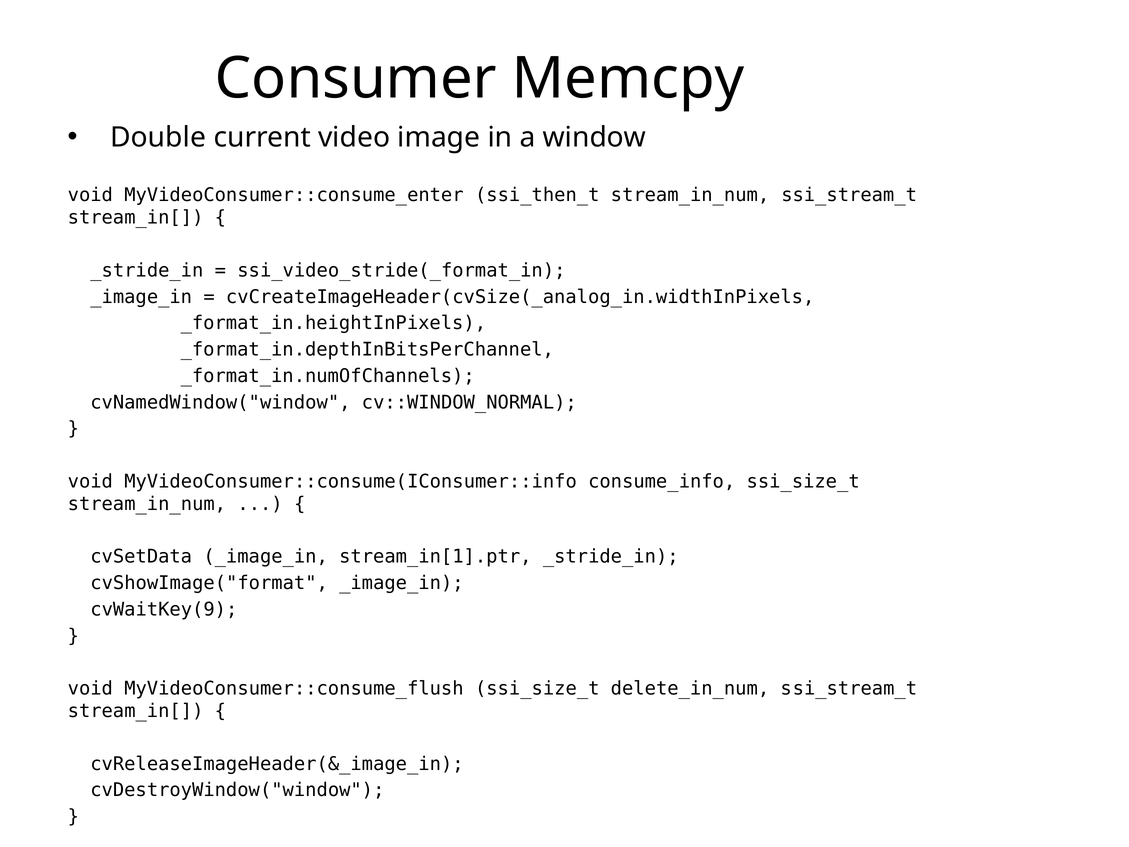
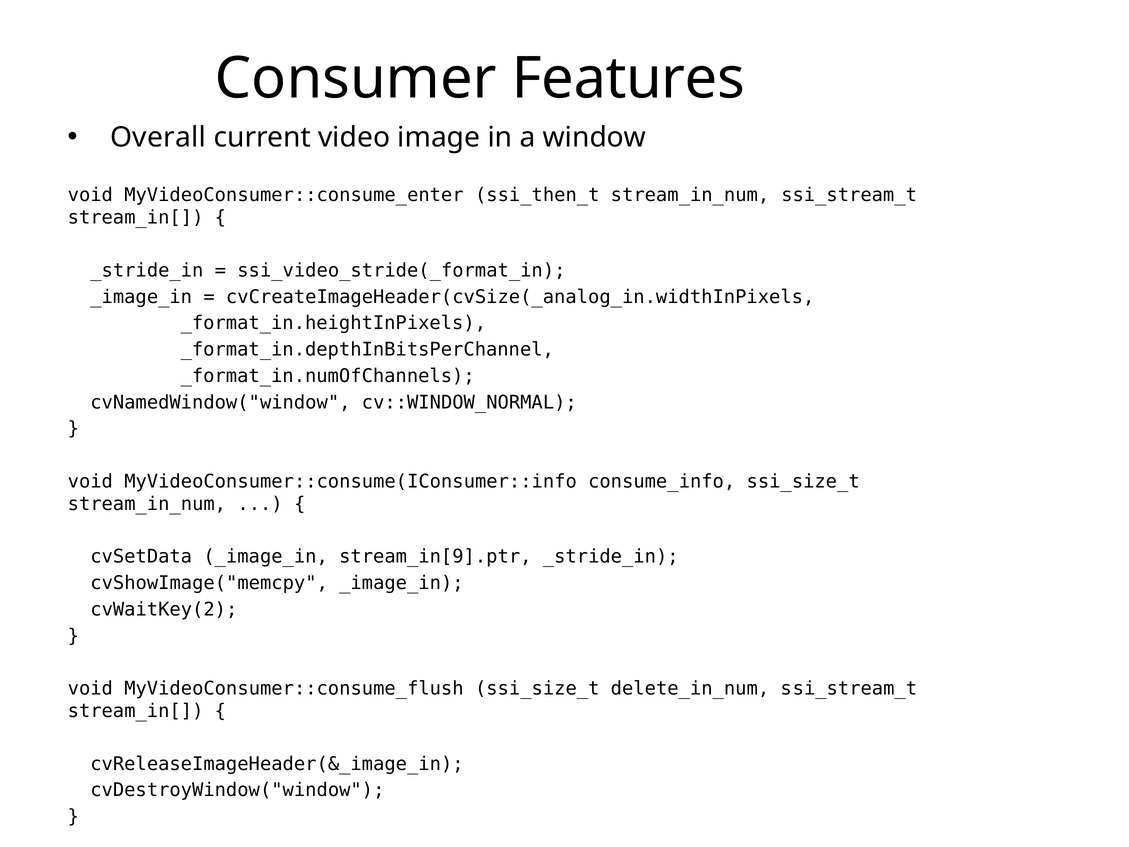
Memcpy: Memcpy -> Features (628, 78)
Double: Double -> Overall (158, 137)
stream_in[1].ptr: stream_in[1].ptr -> stream_in[9].ptr (435, 557)
cvShowImage("format: cvShowImage("format -> cvShowImage("memcpy (209, 583)
cvWaitKey(9: cvWaitKey(9 -> cvWaitKey(2 (164, 609)
